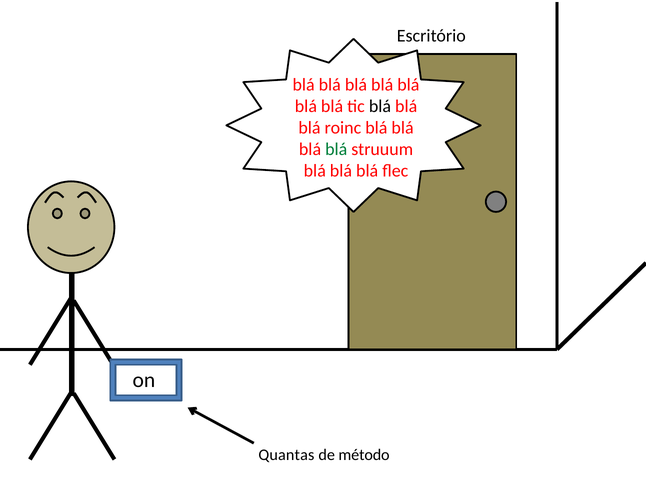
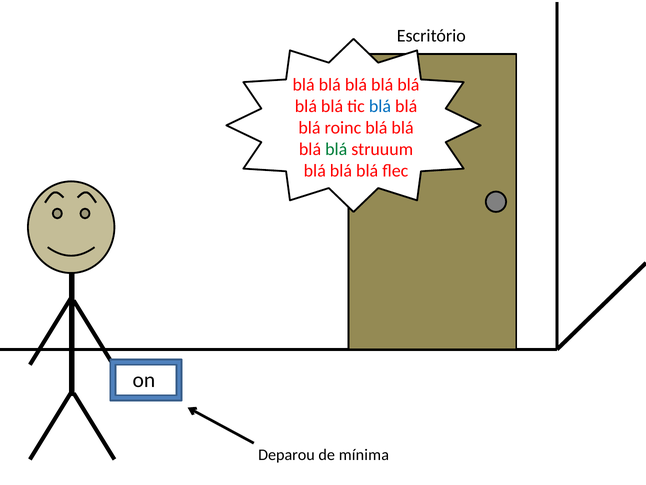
blá colour: black -> blue (380, 106)
Quantas: Quantas -> Deparou (286, 455)
método: método -> mínima (364, 455)
